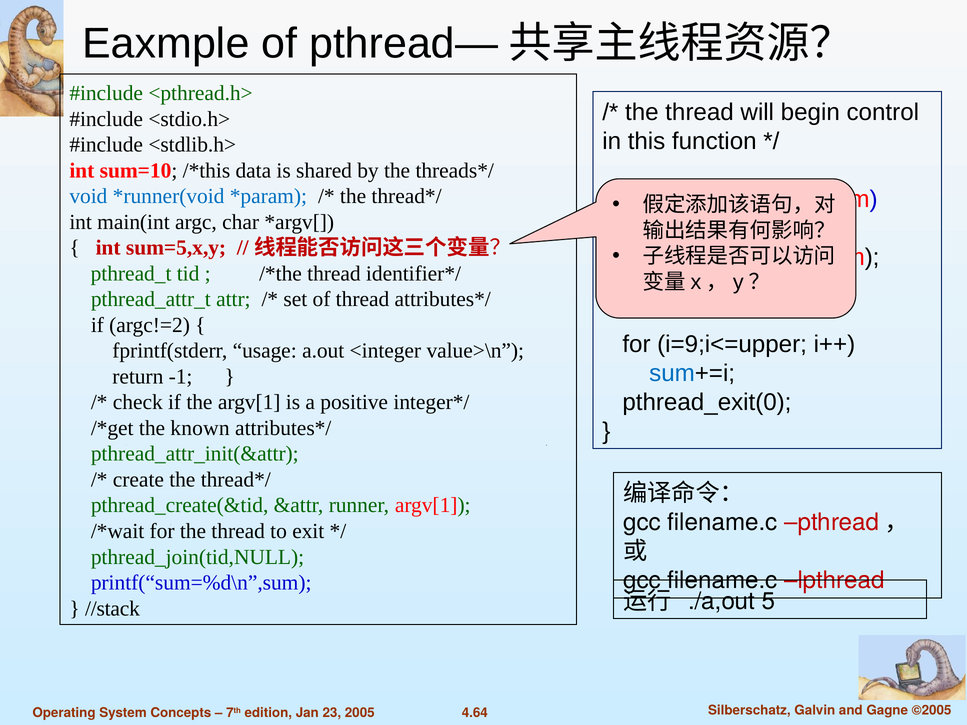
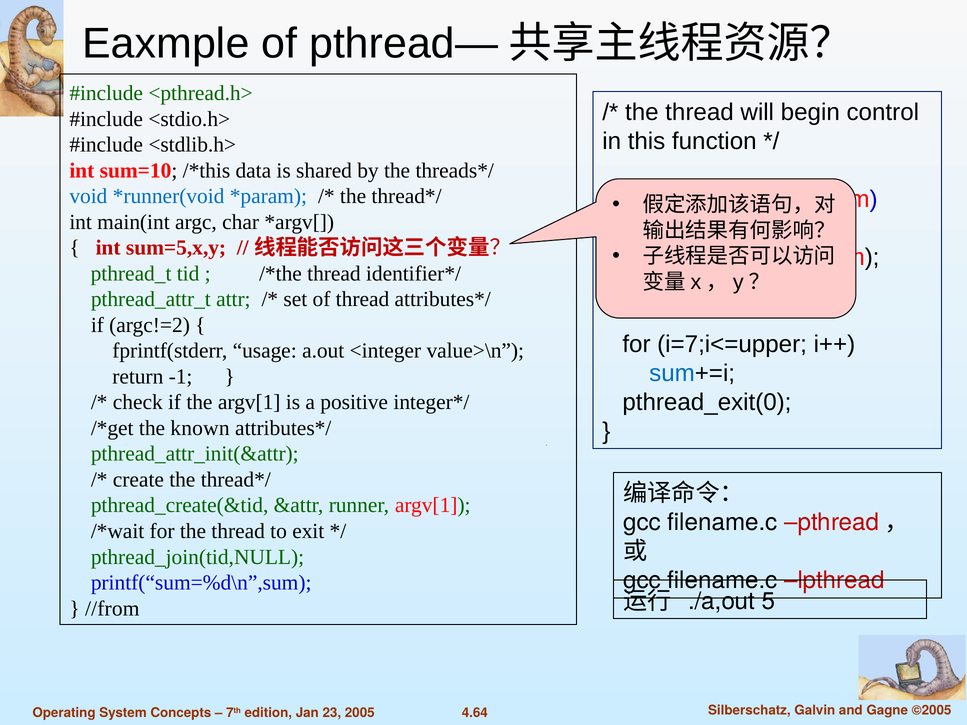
i=9;i<=upper: i=9;i<=upper -> i=7;i<=upper (732, 344)
//stack: //stack -> //from (112, 609)
